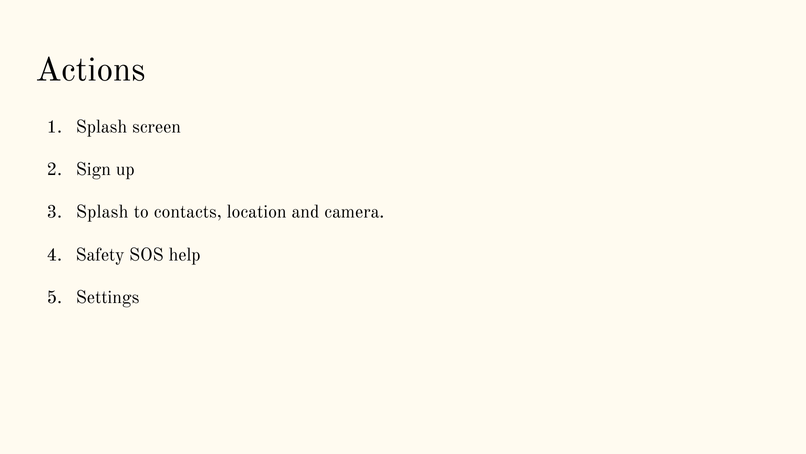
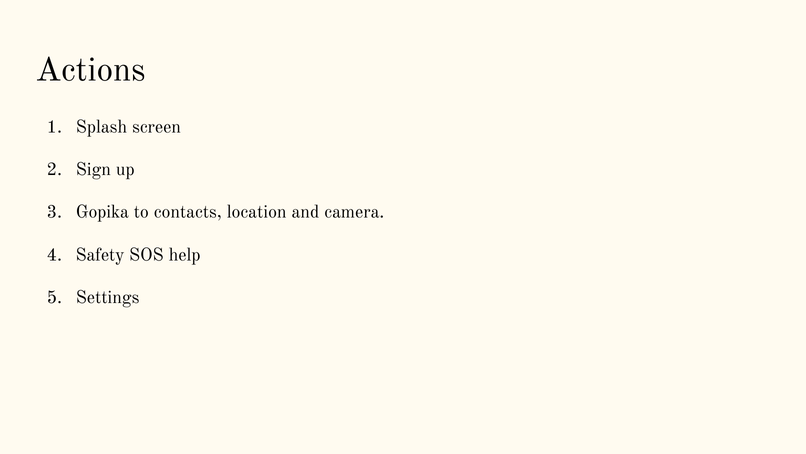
Splash: Splash -> Gopika (102, 212)
